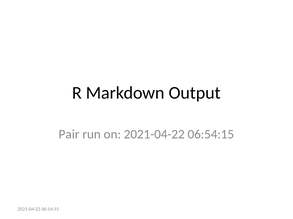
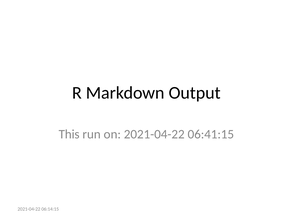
Pair: Pair -> This (69, 135)
06:54:15: 06:54:15 -> 06:41:15 (211, 135)
